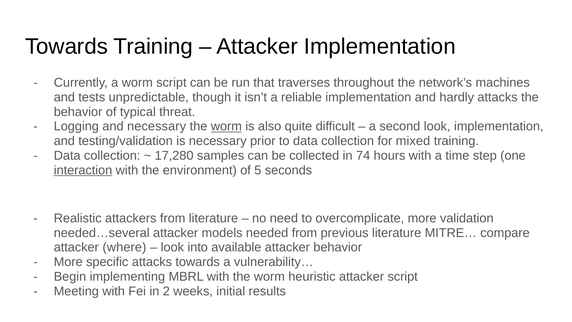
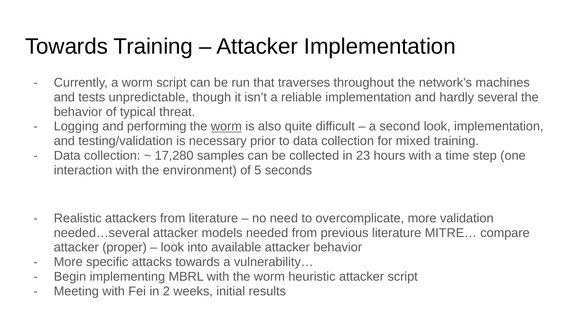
hardly attacks: attacks -> several (498, 97)
and necessary: necessary -> performing (157, 126)
74: 74 -> 23 (363, 156)
interaction underline: present -> none (83, 170)
where: where -> proper (125, 247)
